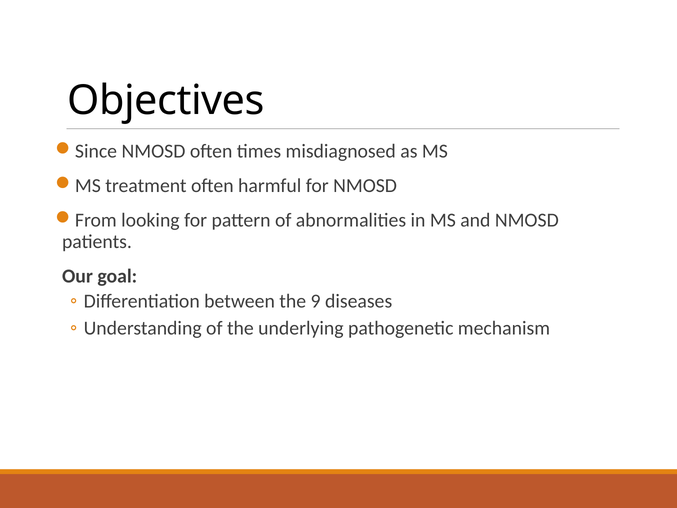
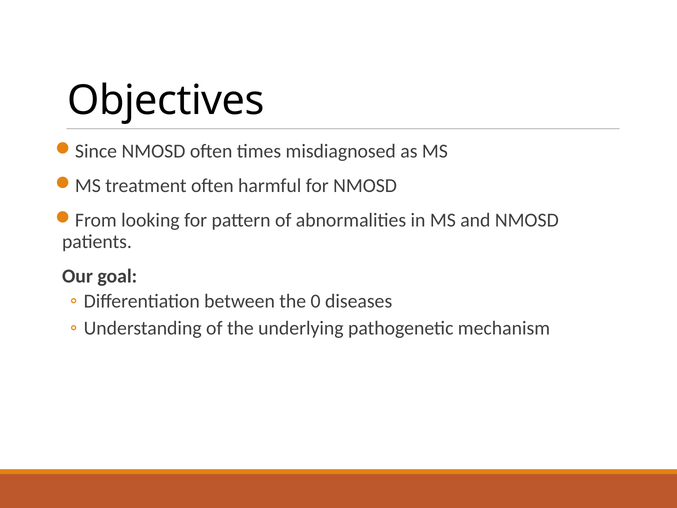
9: 9 -> 0 (316, 301)
